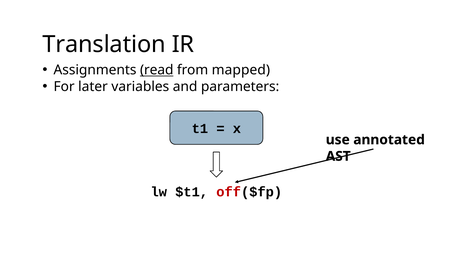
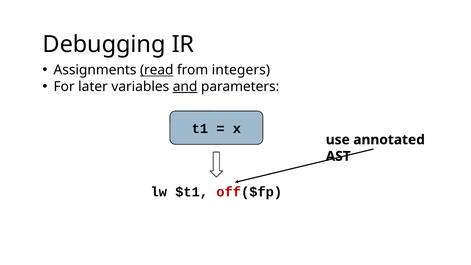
Translation: Translation -> Debugging (104, 44)
mapped: mapped -> integers (241, 70)
and underline: none -> present (185, 87)
